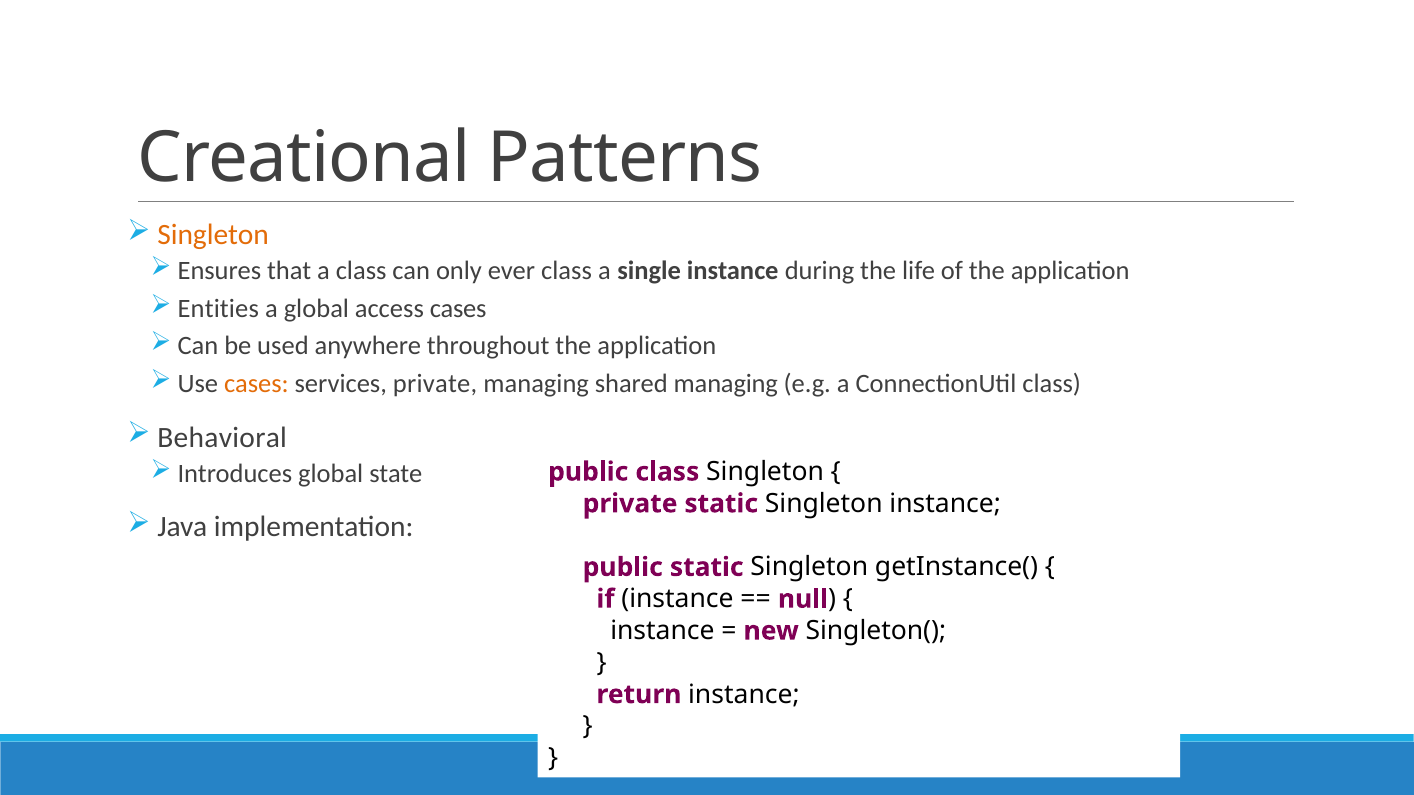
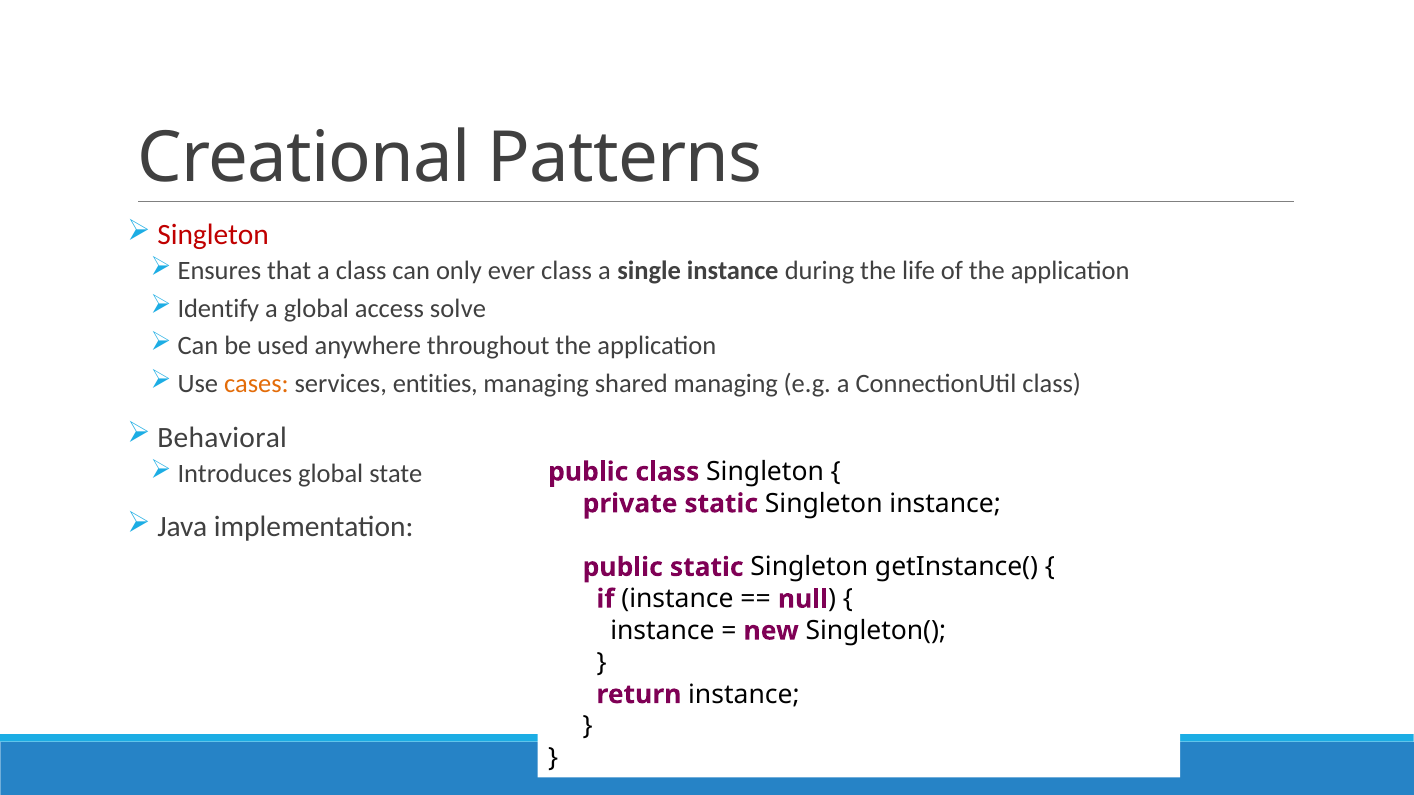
Singleton colour: orange -> red (213, 235)
Entities: Entities -> Identify (218, 309)
access cases: cases -> solve (458, 309)
services private: private -> entities (435, 384)
